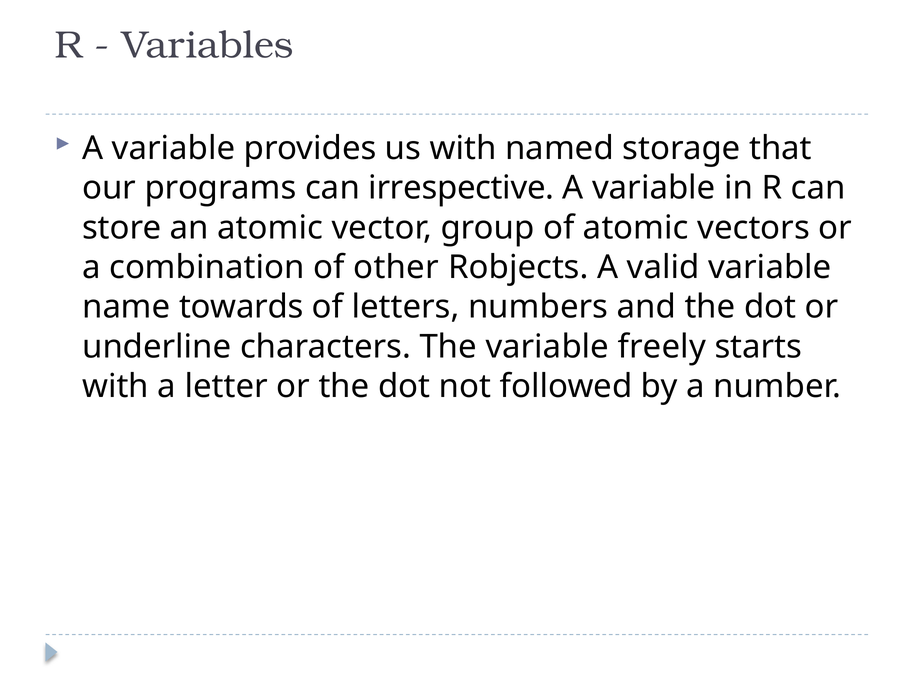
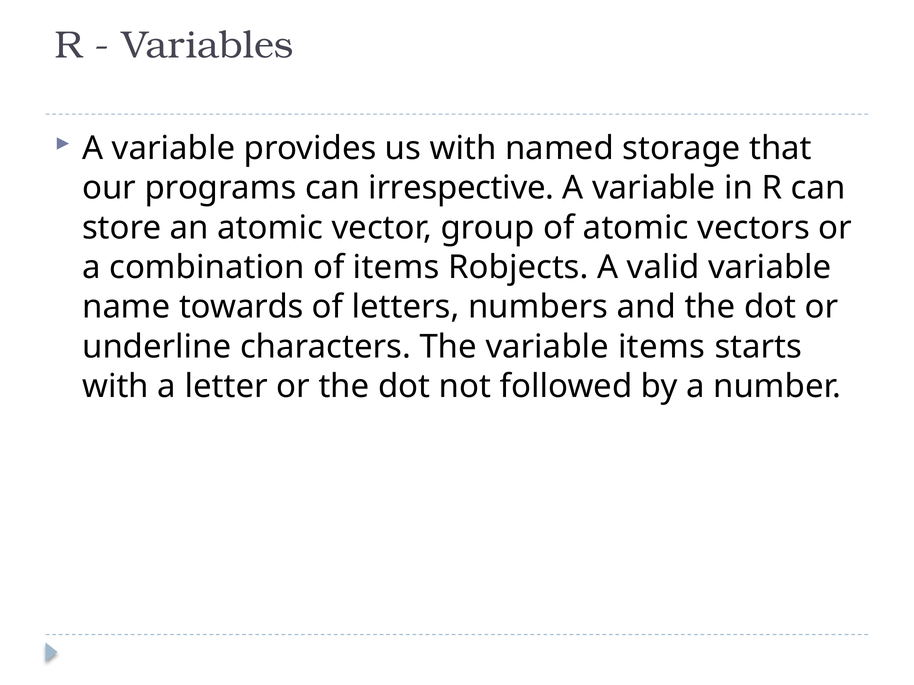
of other: other -> items (396, 268)
variable freely: freely -> items (662, 347)
